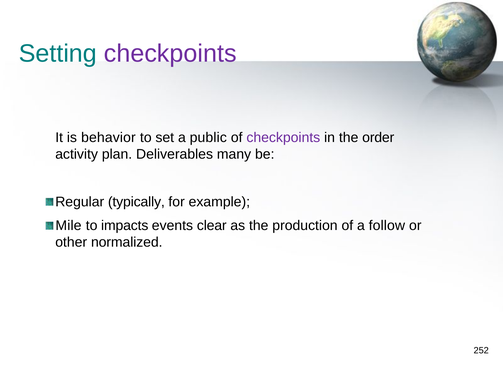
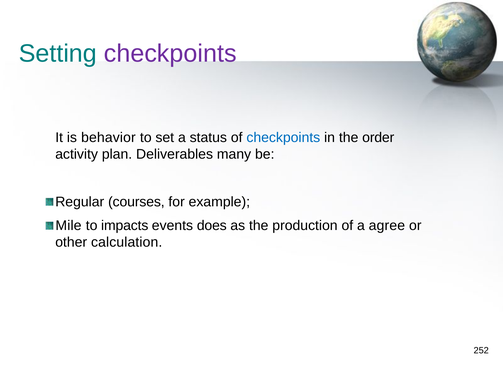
public: public -> status (208, 138)
checkpoints colour: purple -> blue (283, 138)
typically: typically -> courses (136, 202)
clear: clear -> does (212, 226)
follow: follow -> agree (387, 226)
normalized: normalized -> calculation (127, 242)
